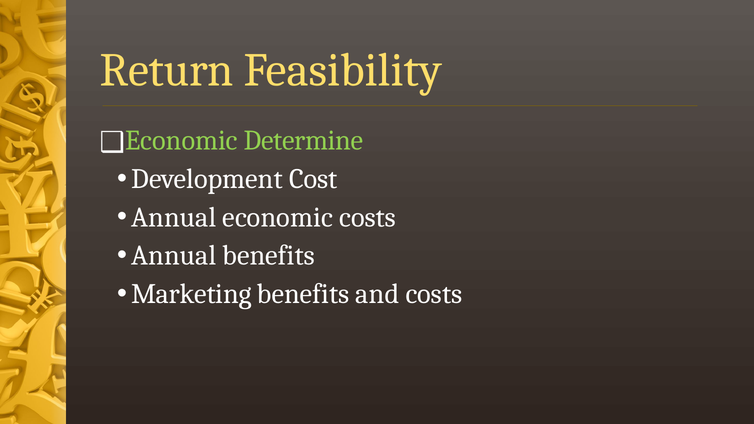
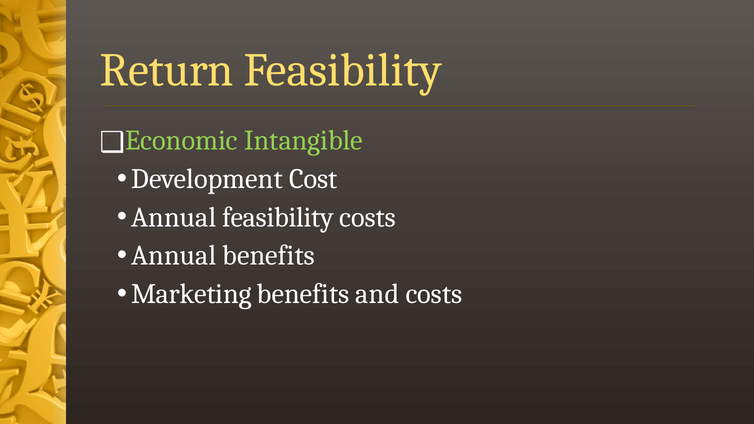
Determine: Determine -> Intangible (303, 140)
Annual economic: economic -> feasibility (278, 217)
